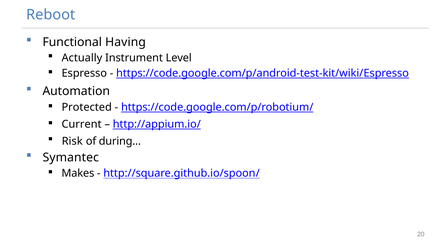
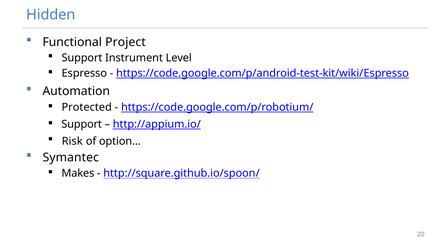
Reboot: Reboot -> Hidden (51, 15)
Having: Having -> Project (126, 42)
Actually: Actually -> Support (82, 58)
Current: Current -> Support (82, 124)
during…: during… -> option… (120, 141)
